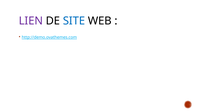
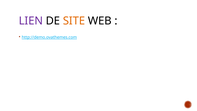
SITE colour: blue -> orange (74, 21)
